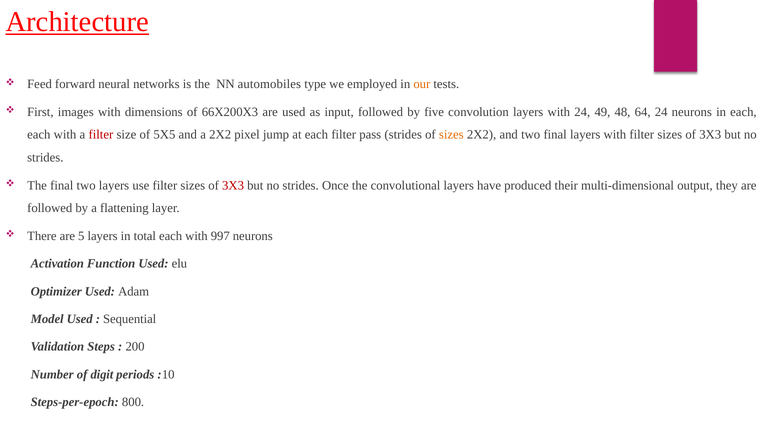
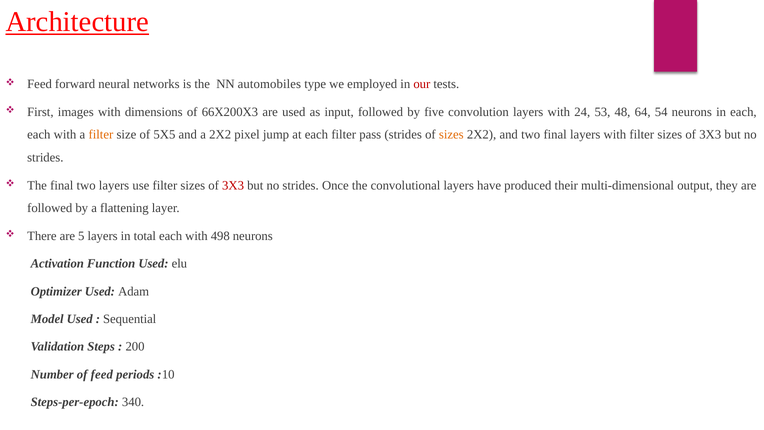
our colour: orange -> red (422, 84)
49: 49 -> 53 (602, 112)
64 24: 24 -> 54 (661, 112)
filter colour: red -> orange (101, 135)
997: 997 -> 498 (220, 236)
of digit: digit -> feed (102, 374)
800: 800 -> 340 (133, 402)
